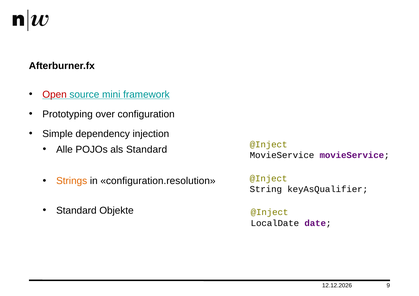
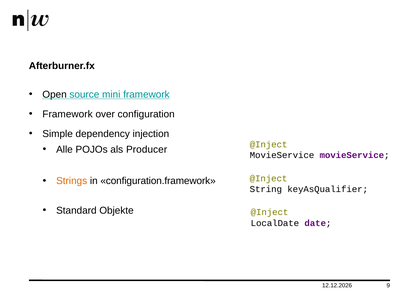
Open colour: red -> black (55, 95)
Prototyping: Prototyping -> Framework (68, 114)
als Standard: Standard -> Producer (147, 150)
configuration.resolution: configuration.resolution -> configuration.framework (158, 181)
